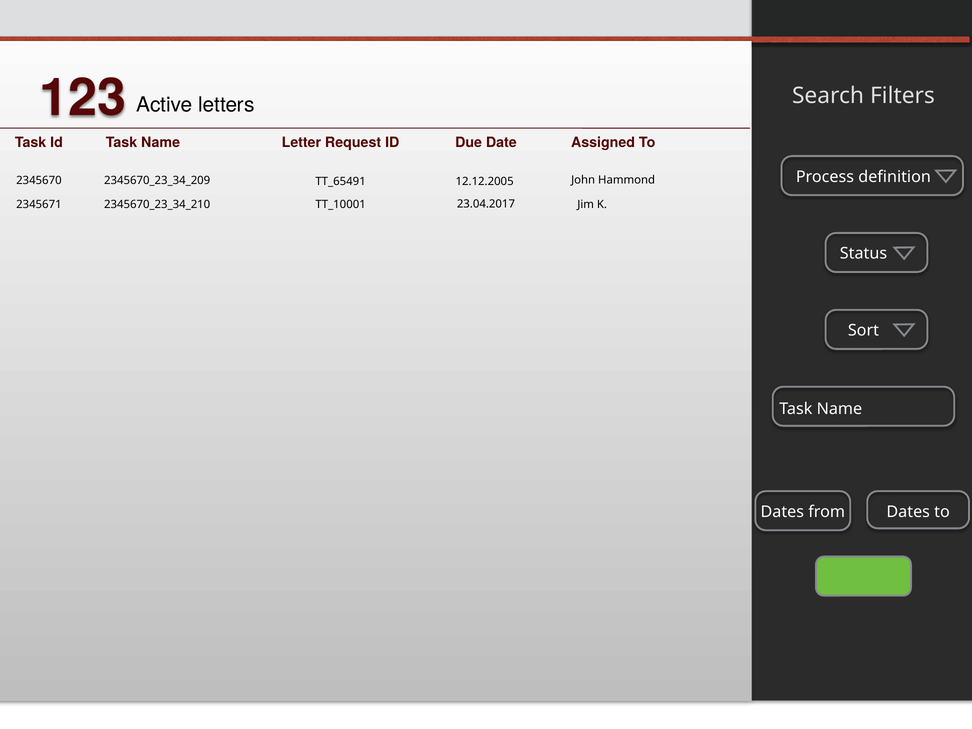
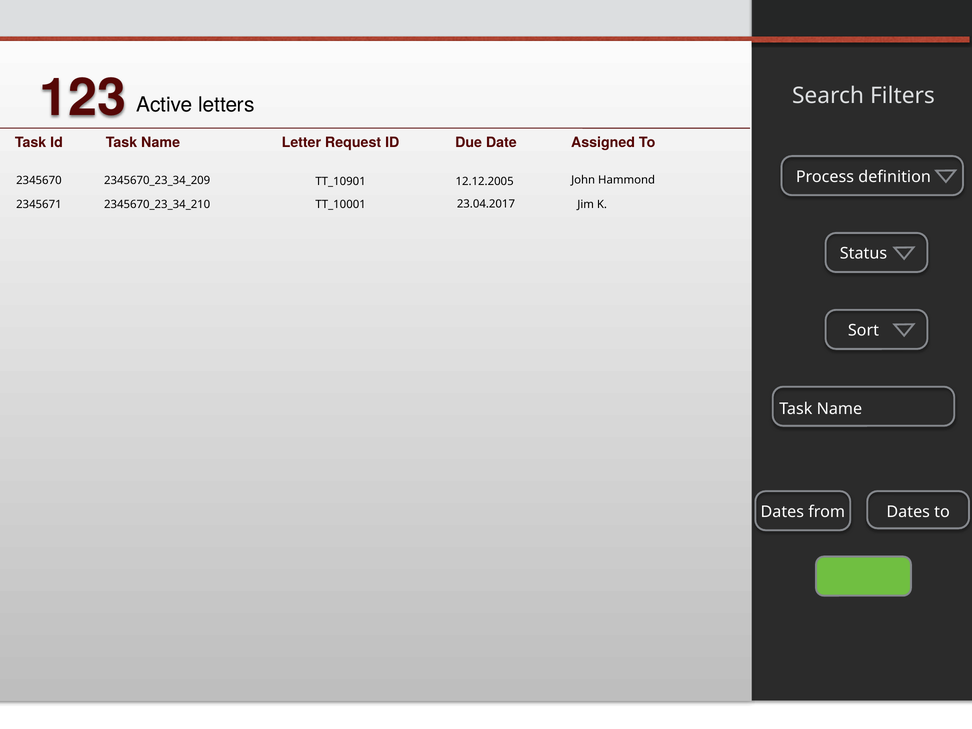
TT_65491: TT_65491 -> TT_10901 (341, 182)
